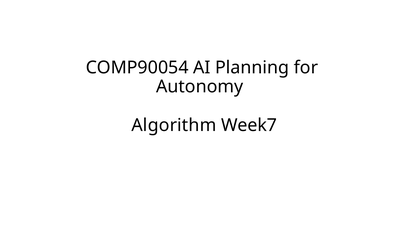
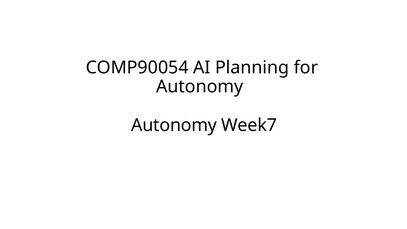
Algorithm: Algorithm -> Autonomy (174, 125)
